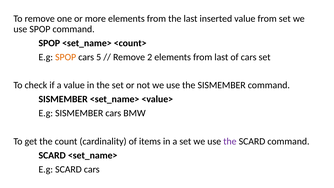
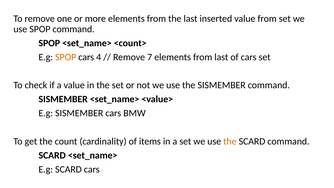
5: 5 -> 4 (99, 57)
2: 2 -> 7 (150, 57)
the colour: purple -> orange (230, 141)
